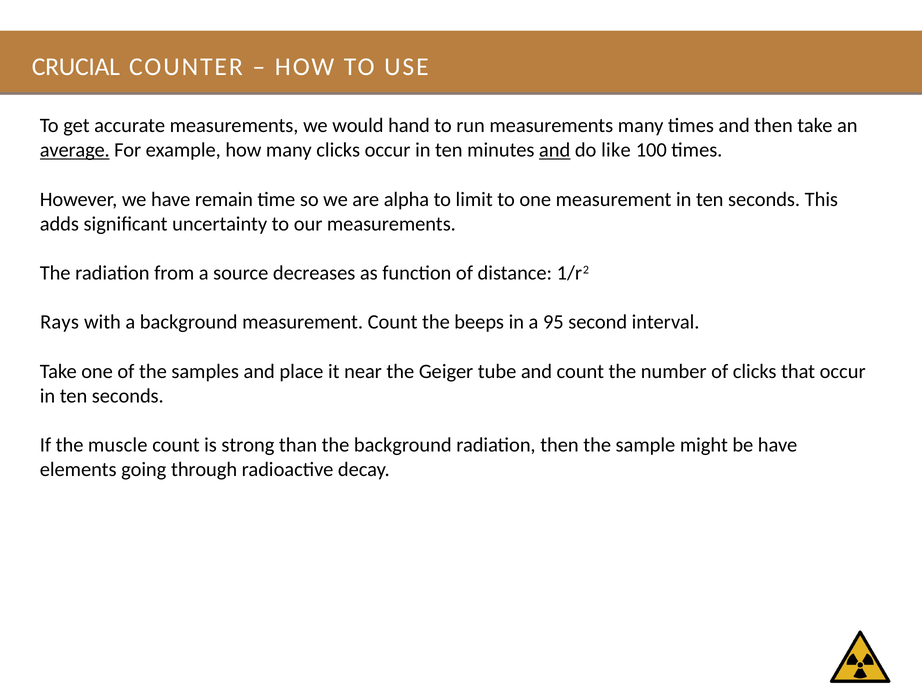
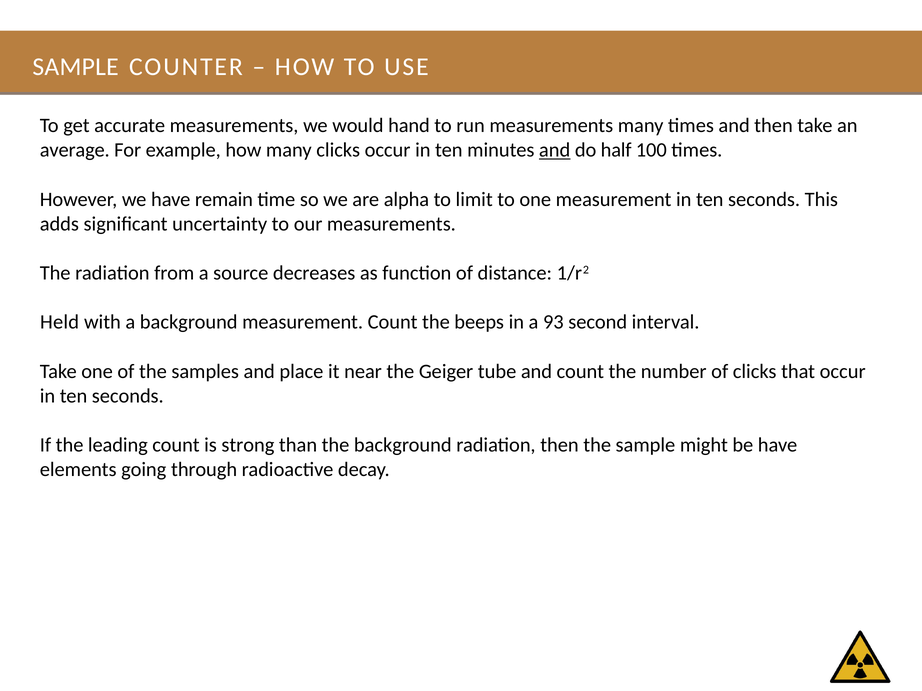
CRUCIAL: CRUCIAL -> SAMPLE (76, 67)
average underline: present -> none (75, 150)
like: like -> half (616, 150)
Rays: Rays -> Held (60, 322)
95: 95 -> 93 (553, 322)
muscle: muscle -> leading (118, 445)
